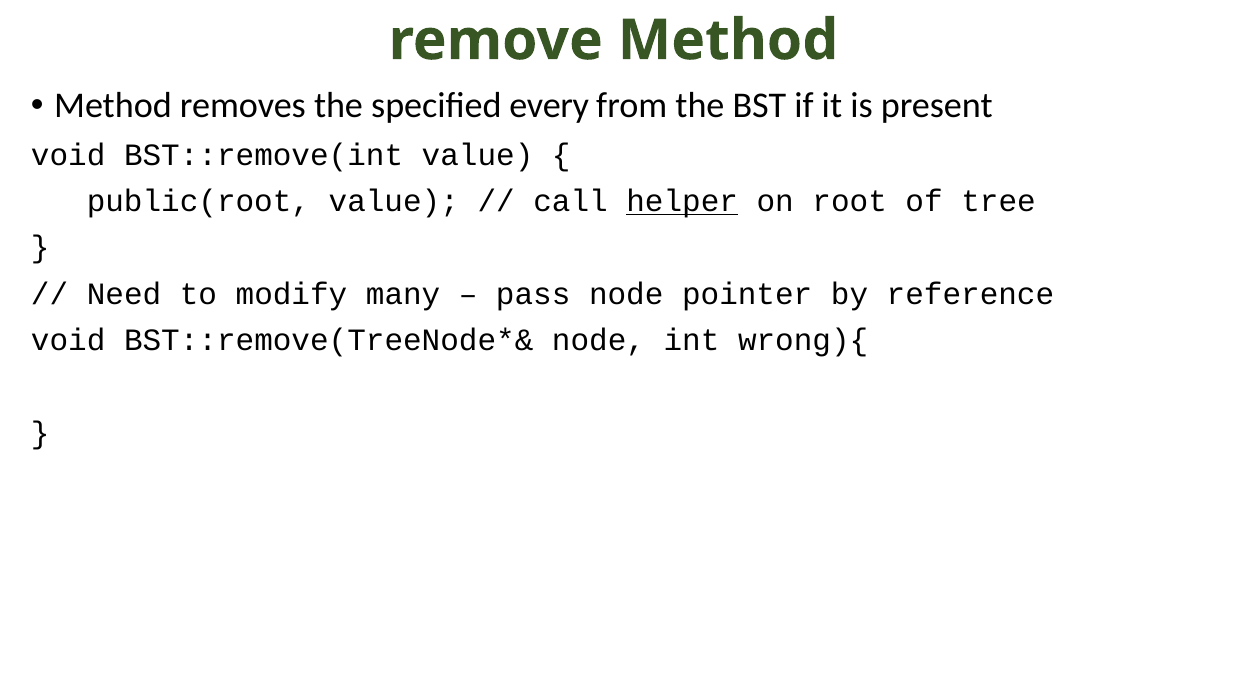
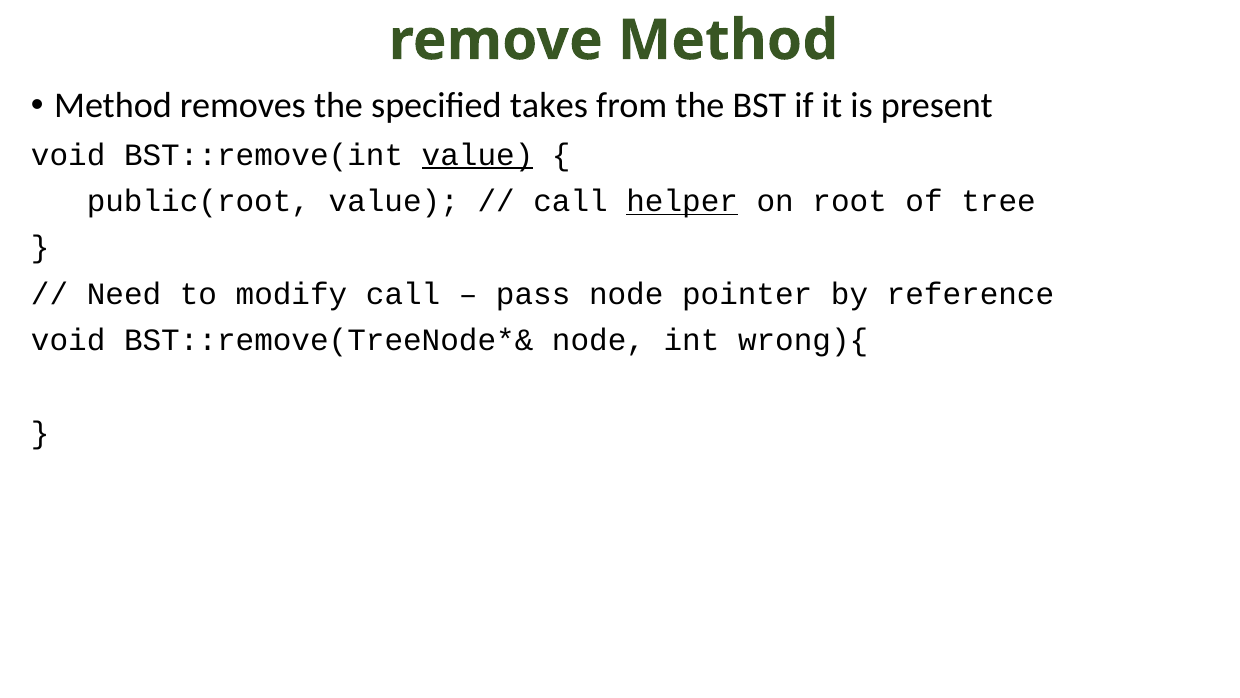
every: every -> takes (549, 105)
value underline: none -> present (478, 155)
modify many: many -> call (403, 294)
